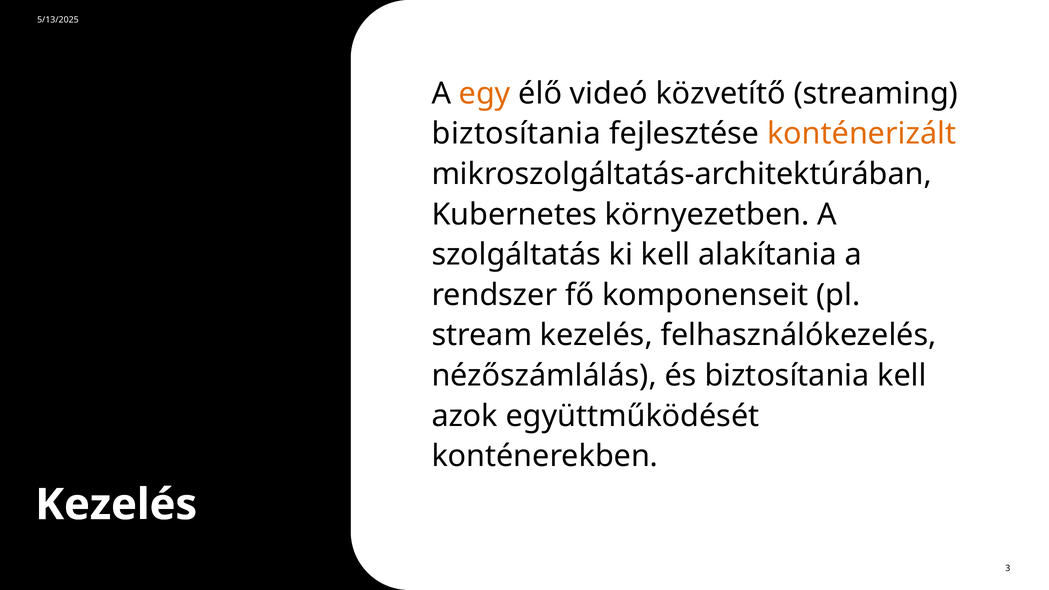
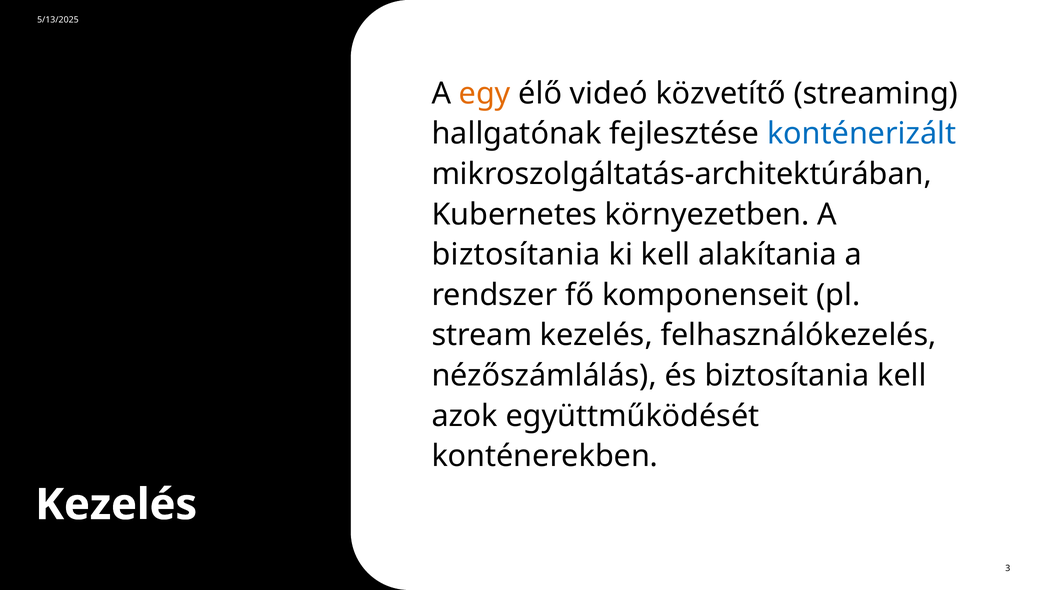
biztosítania: biztosítania -> hallgatónak (517, 134)
konténerizált colour: orange -> blue (862, 134)
szolgáltatás: szolgáltatás -> biztosítania (516, 255)
